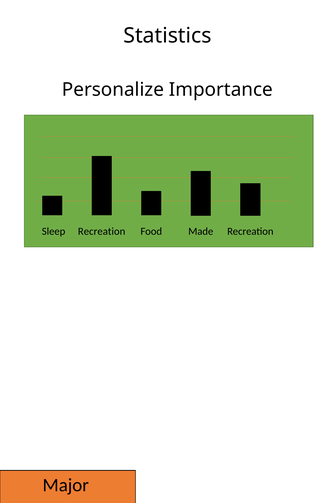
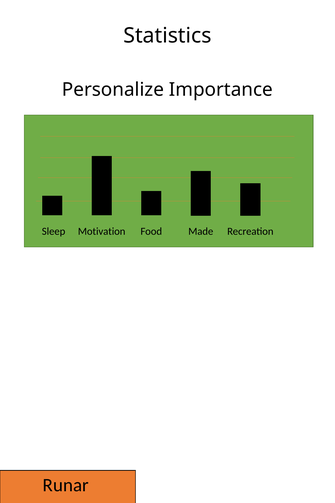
Sleep Recreation: Recreation -> Motivation (102, 231)
Major: Major -> Runar (66, 485)
